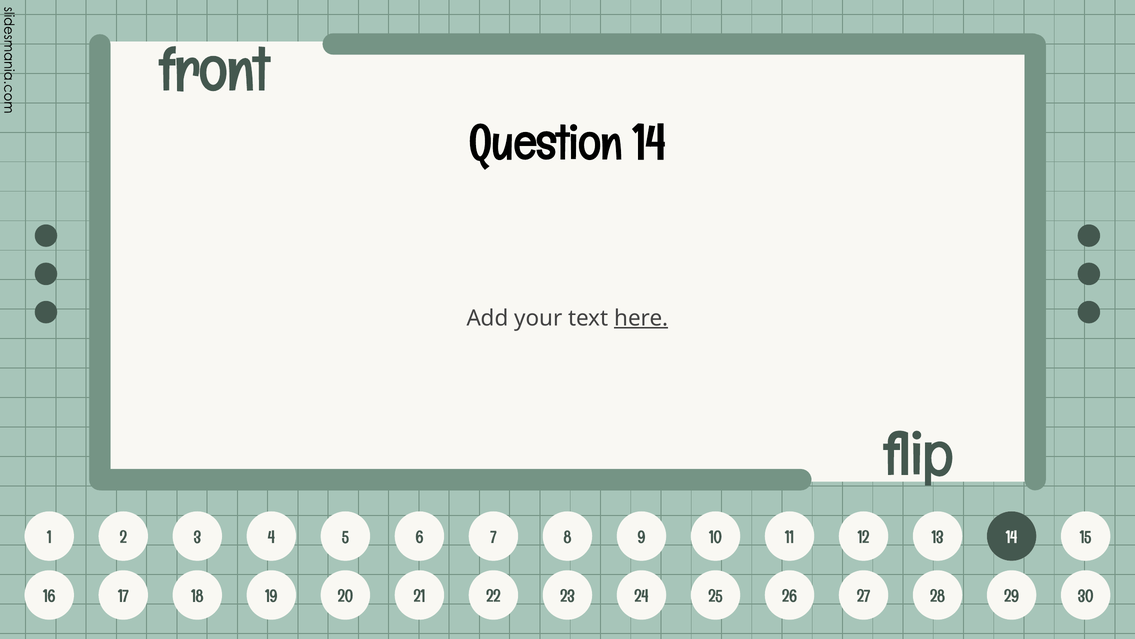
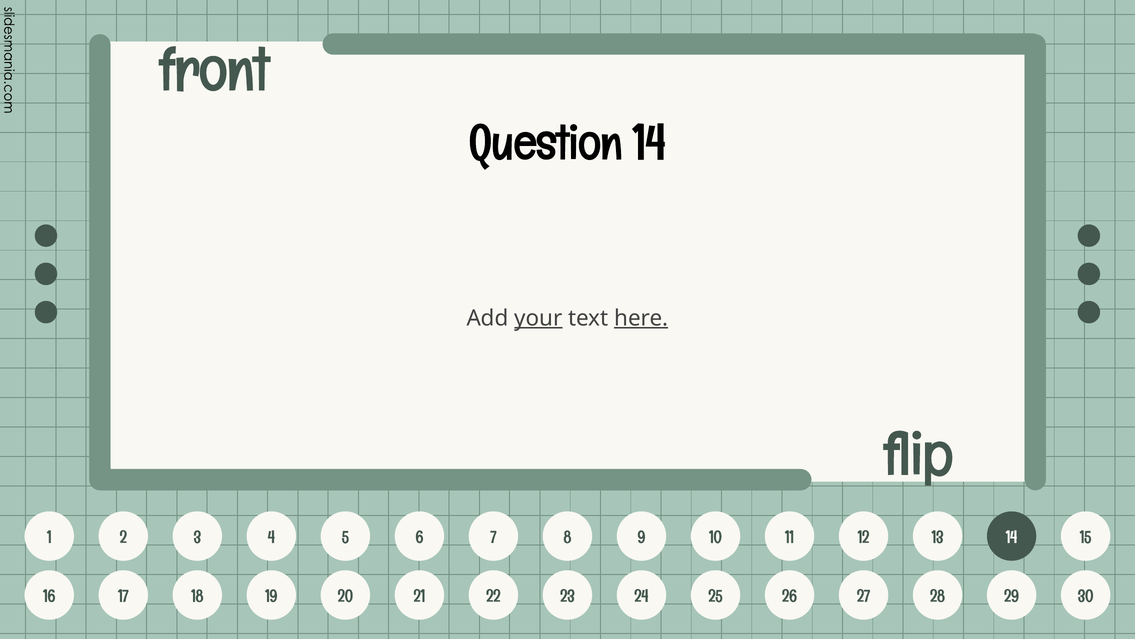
your underline: none -> present (538, 318)
